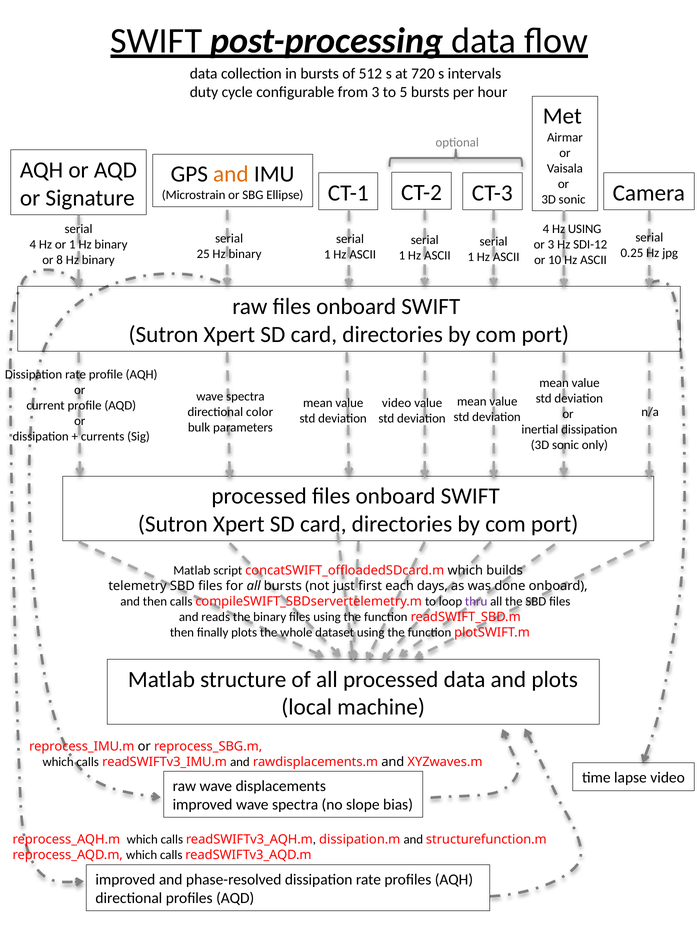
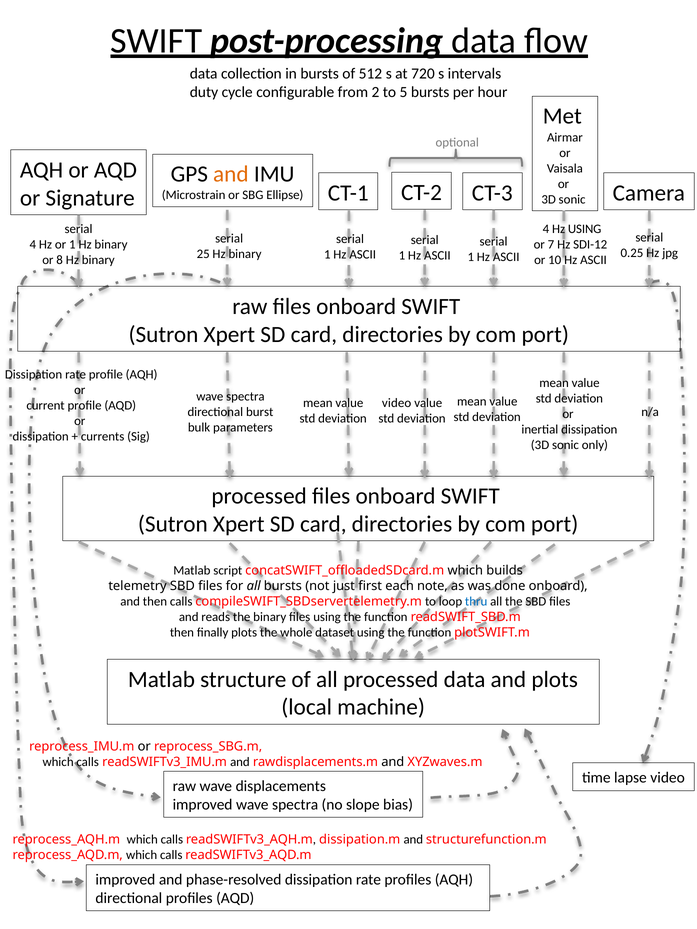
from 3: 3 -> 2 (375, 92)
or 3: 3 -> 7 (551, 244)
color: color -> burst (260, 412)
days: days -> note (432, 586)
thru colour: purple -> blue (476, 602)
